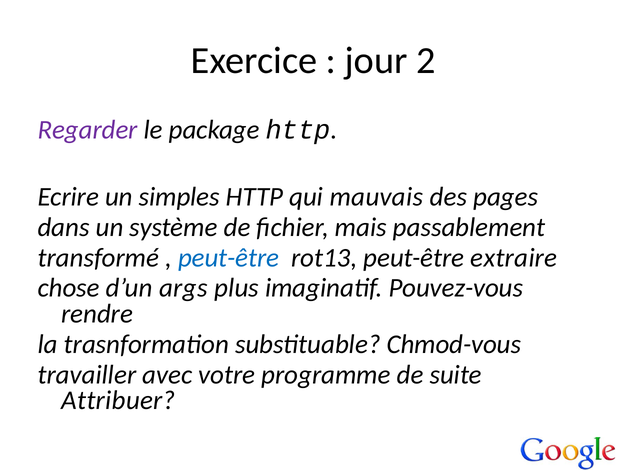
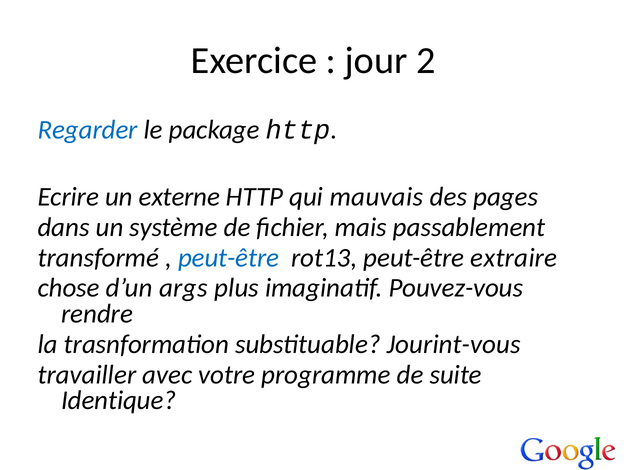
Regarder colour: purple -> blue (88, 130)
simples: simples -> externe (179, 197)
Chmod-vous: Chmod-vous -> Jourint-vous (454, 344)
Attribuer: Attribuer -> Identique (119, 401)
